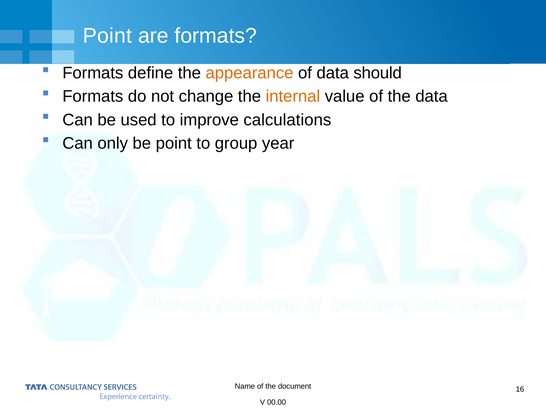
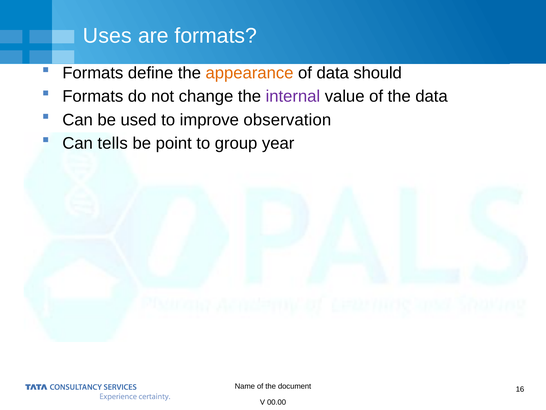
Point: Point -> Uses (107, 36)
internal colour: orange -> purple (293, 96)
calculations: calculations -> observation (287, 120)
only: only -> tells (113, 143)
